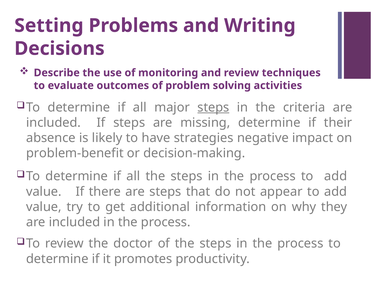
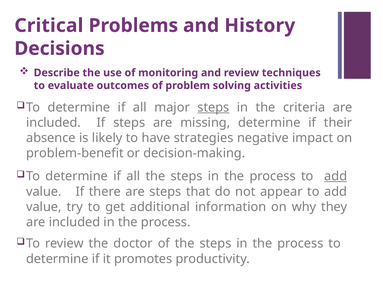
Setting: Setting -> Critical (49, 26)
Writing: Writing -> History (260, 26)
add underline: none -> present (336, 176)
